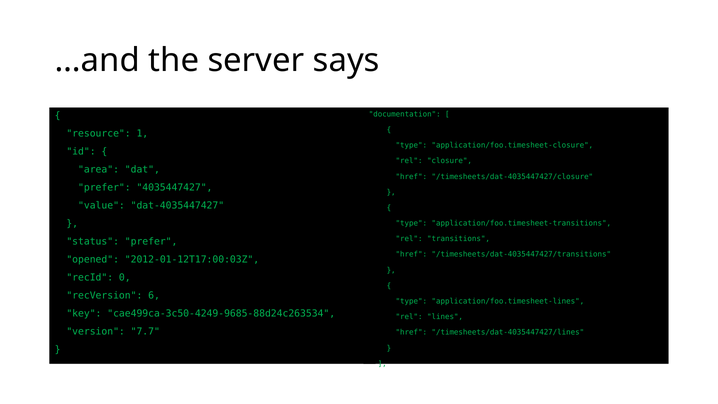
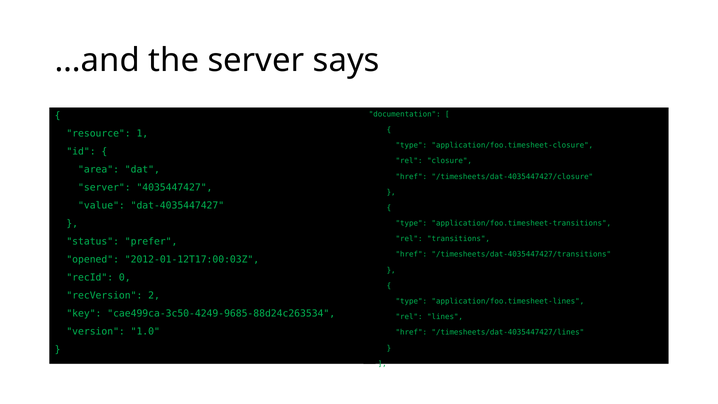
prefer: prefer -> server (104, 187)
6: 6 -> 2 (154, 295)
7.7: 7.7 -> 1.0 (145, 331)
